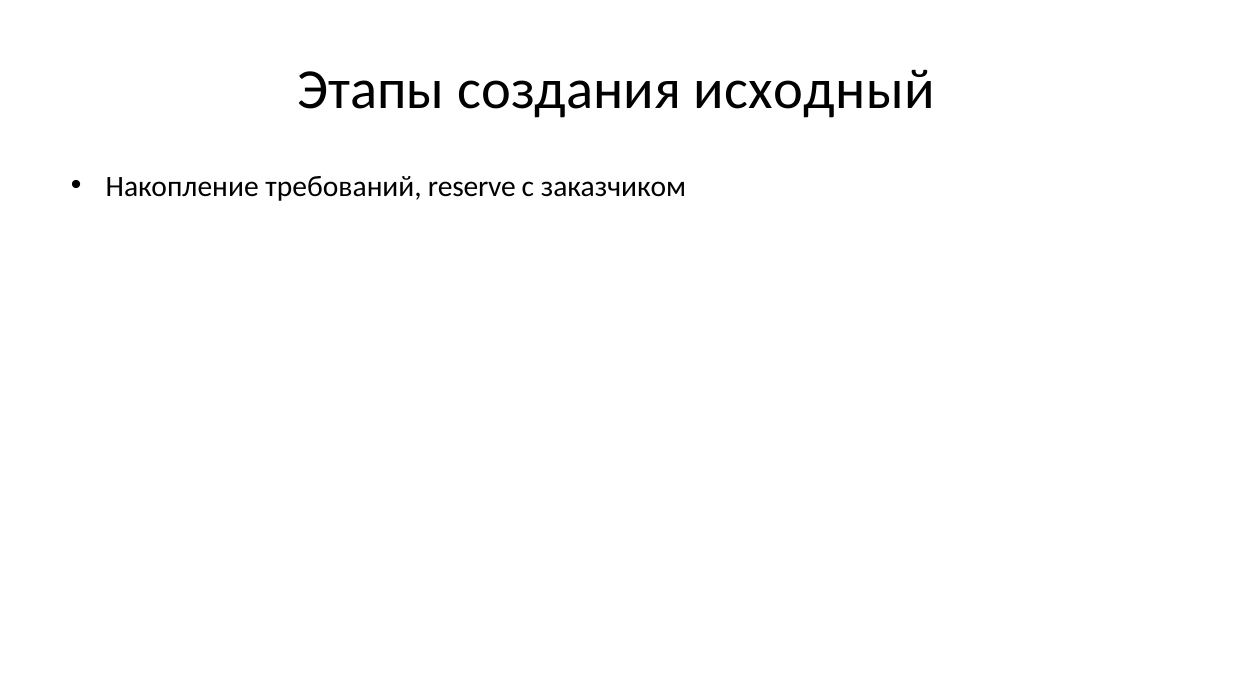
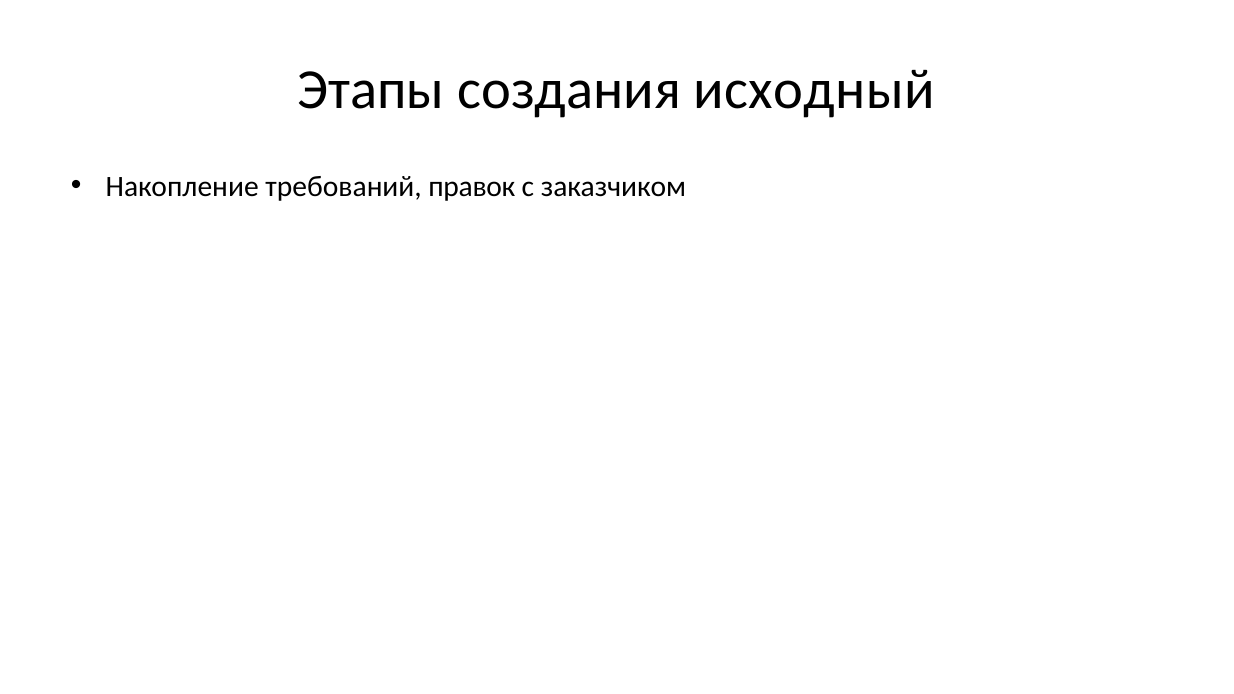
reserve: reserve -> правок (472, 186)
